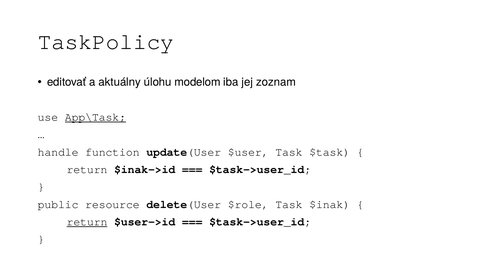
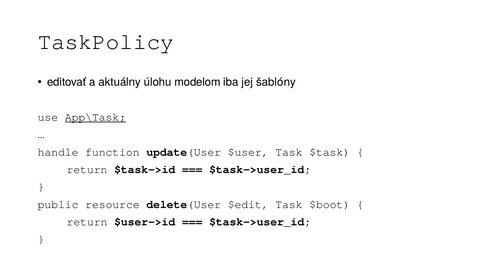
zoznam: zoznam -> šablóny (276, 82)
$inak->id: $inak->id -> $task->id (145, 169)
$role: $role -> $edit (248, 204)
$inak: $inak -> $boot (330, 204)
return underline: present -> none (87, 221)
